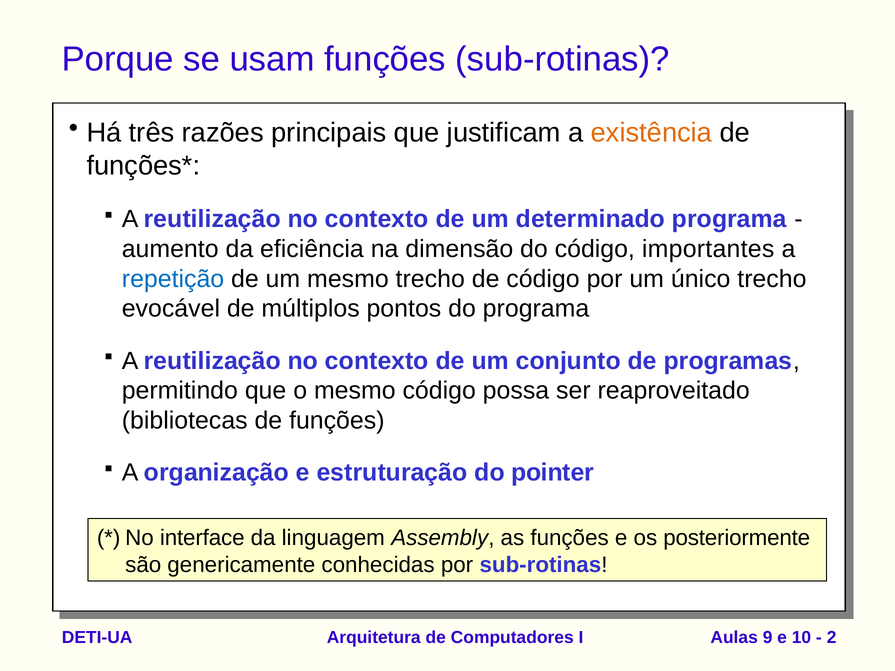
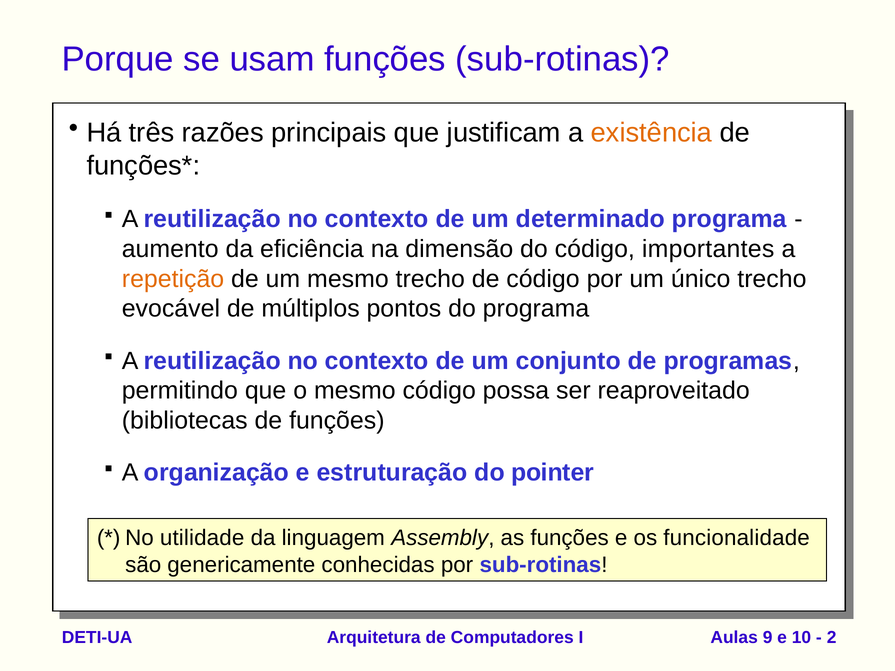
repetição colour: blue -> orange (173, 279)
interface: interface -> utilidade (202, 538)
posteriormente: posteriormente -> funcionalidade (737, 538)
